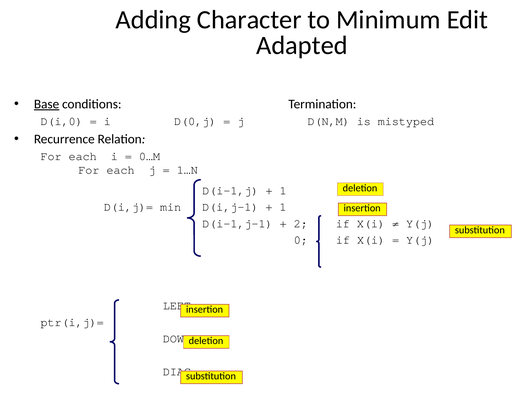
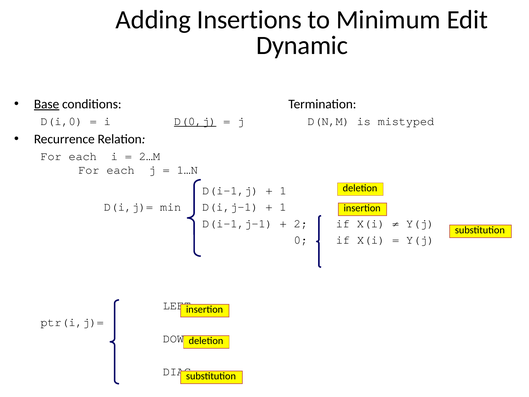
Character: Character -> Insertions (249, 20)
Adapted: Adapted -> Dynamic (302, 45)
D(0,j underline: none -> present (195, 121)
0…M: 0…M -> 2…M (149, 156)
